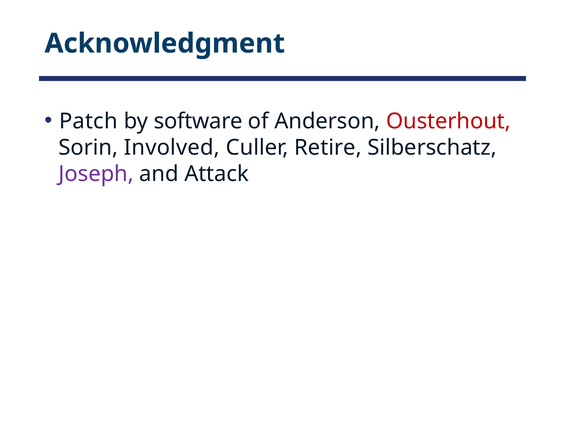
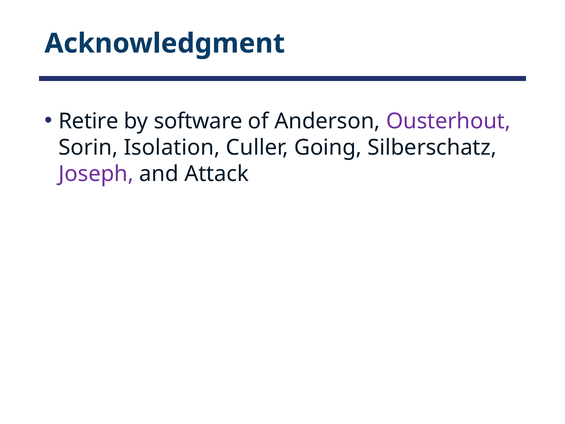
Patch: Patch -> Retire (89, 121)
Ousterhout colour: red -> purple (448, 121)
Involved: Involved -> Isolation (172, 148)
Retire: Retire -> Going (328, 148)
